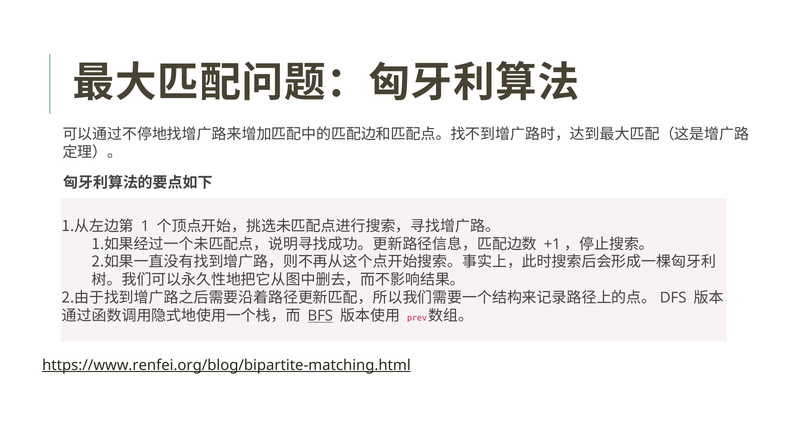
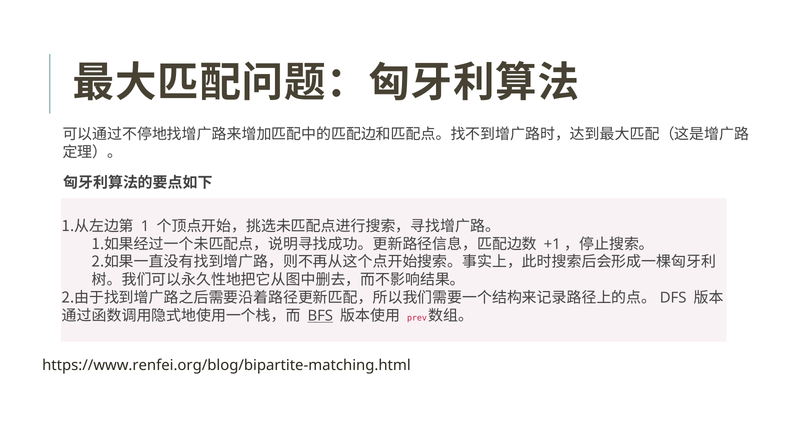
https://www.renfei.org/blog/bipartite-matching.html underline: present -> none (226, 365)
